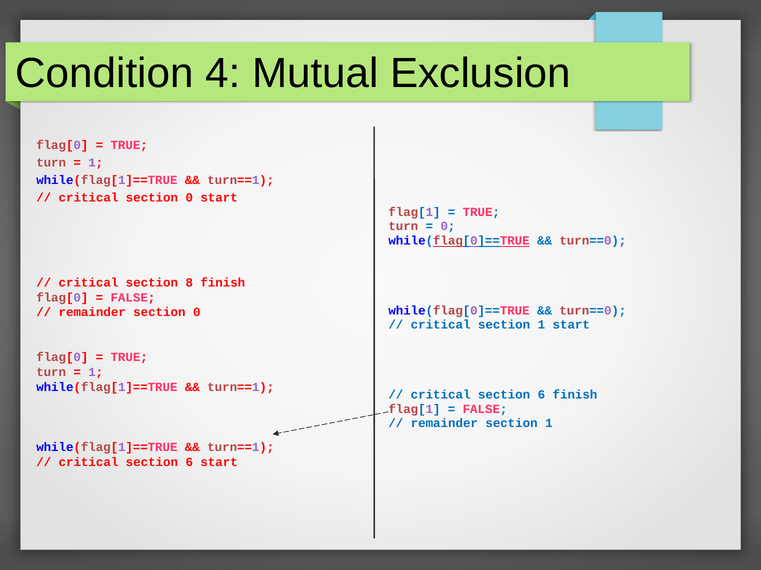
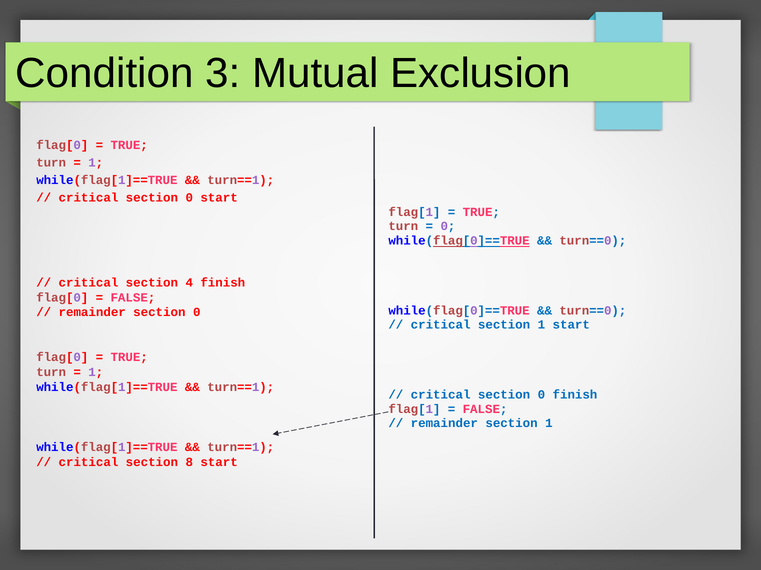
4: 4 -> 3 (223, 74)
8: 8 -> 4 (189, 283)
6: 6 -> 0 (541, 395)
6: 6 -> 8 (189, 462)
